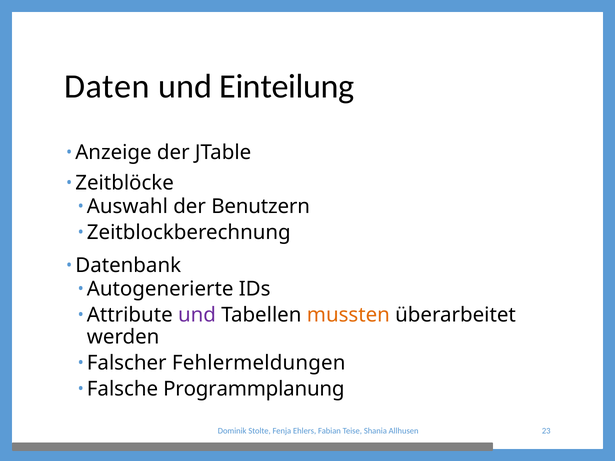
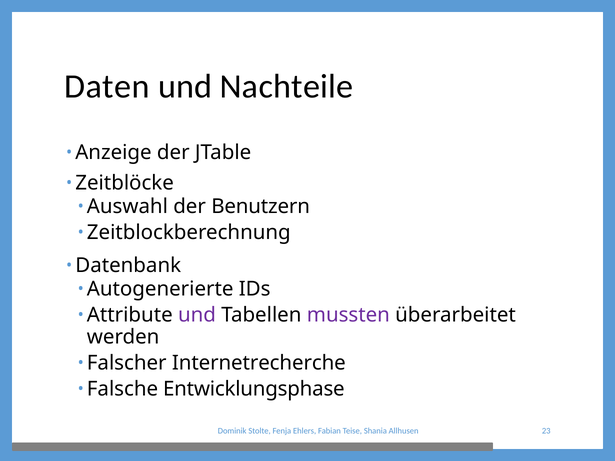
Einteilung: Einteilung -> Nachteile (287, 86)
mussten colour: orange -> purple (348, 315)
Fehlermeldungen: Fehlermeldungen -> Internetrecherche (259, 363)
Programmplanung: Programmplanung -> Entwicklungsphase (254, 389)
